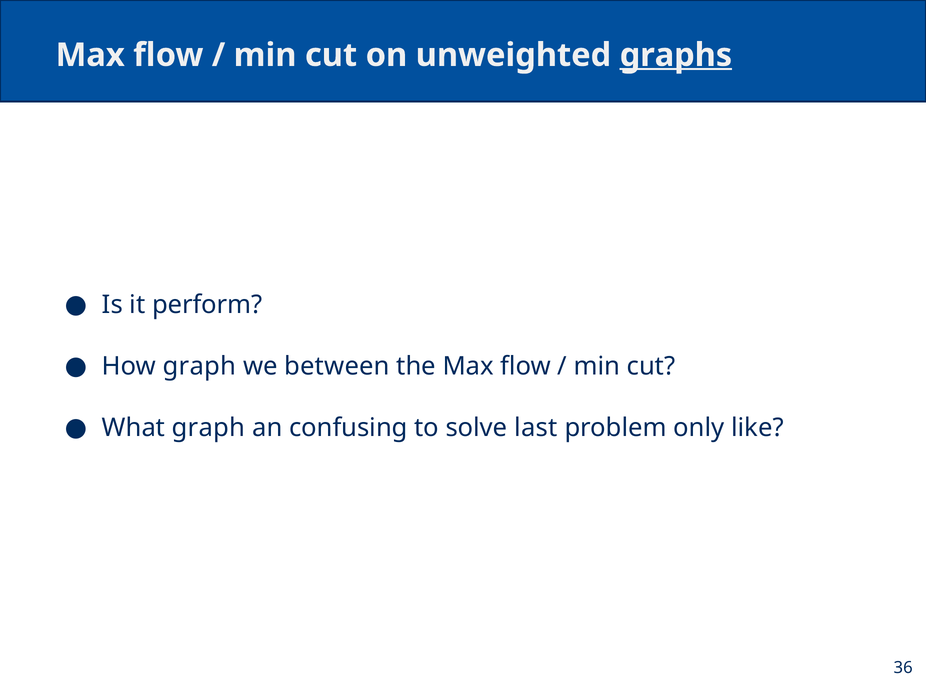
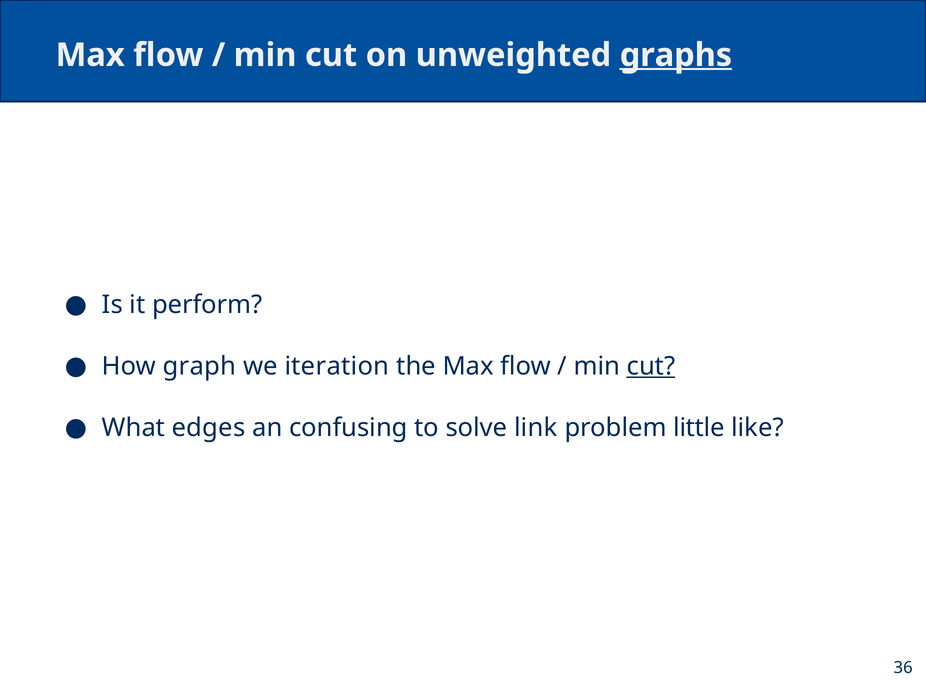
between: between -> iteration (337, 366)
cut underline: none -> present (651, 366)
What graph: graph -> edges (209, 428)
last: last -> link (536, 428)
only: only -> little (699, 428)
